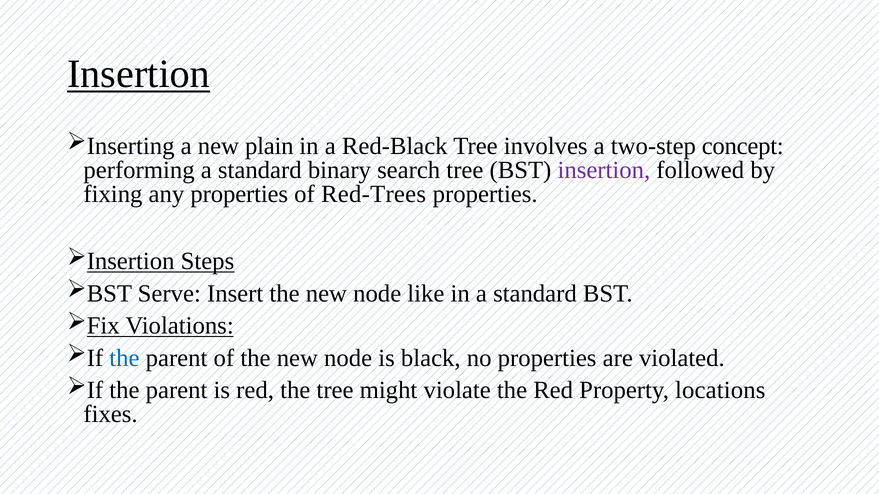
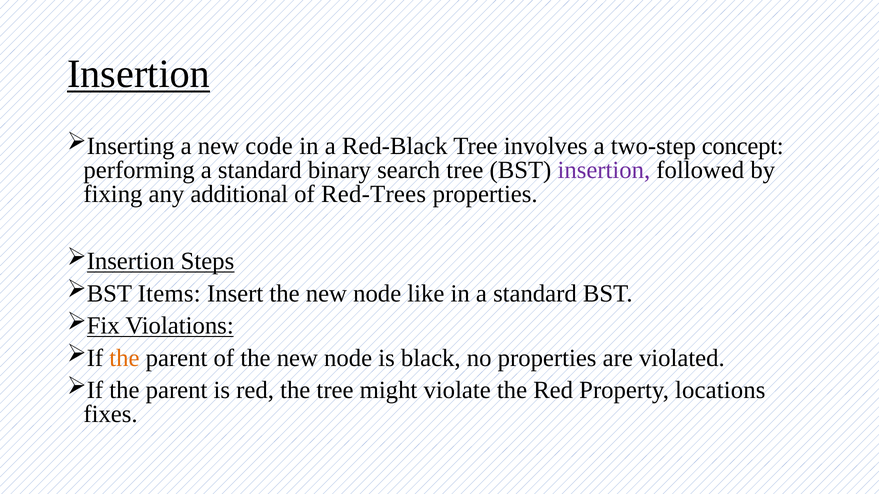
plain: plain -> code (269, 146)
any properties: properties -> additional (239, 194)
Serve: Serve -> Items (169, 294)
the colour: blue -> orange (124, 358)
